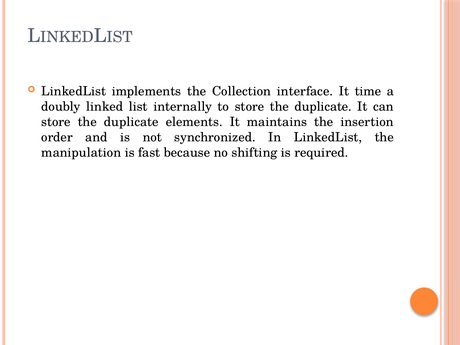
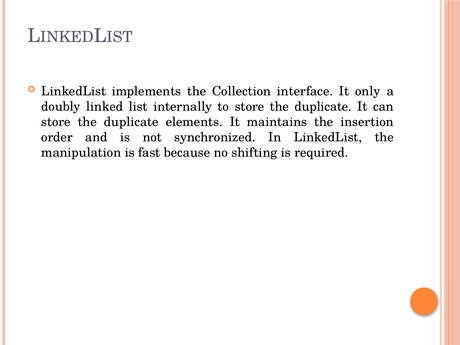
time: time -> only (368, 91)
